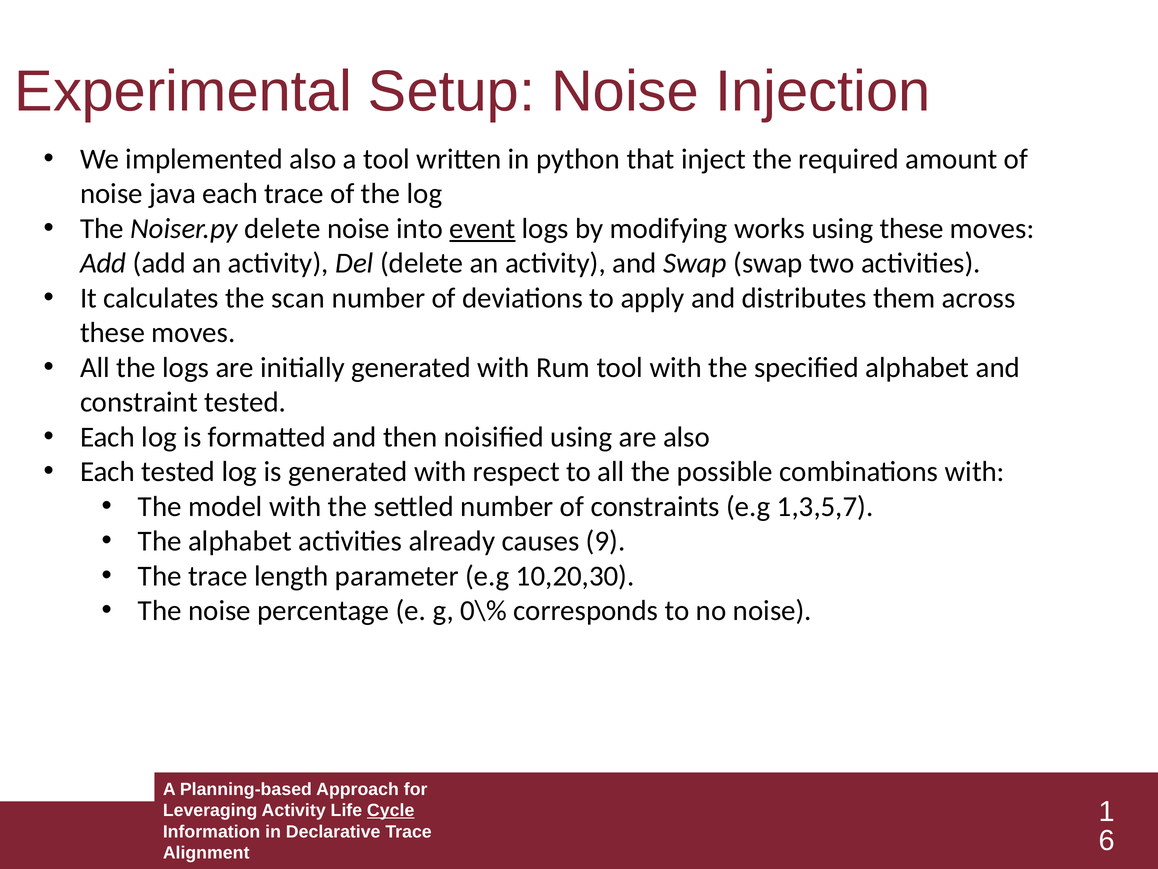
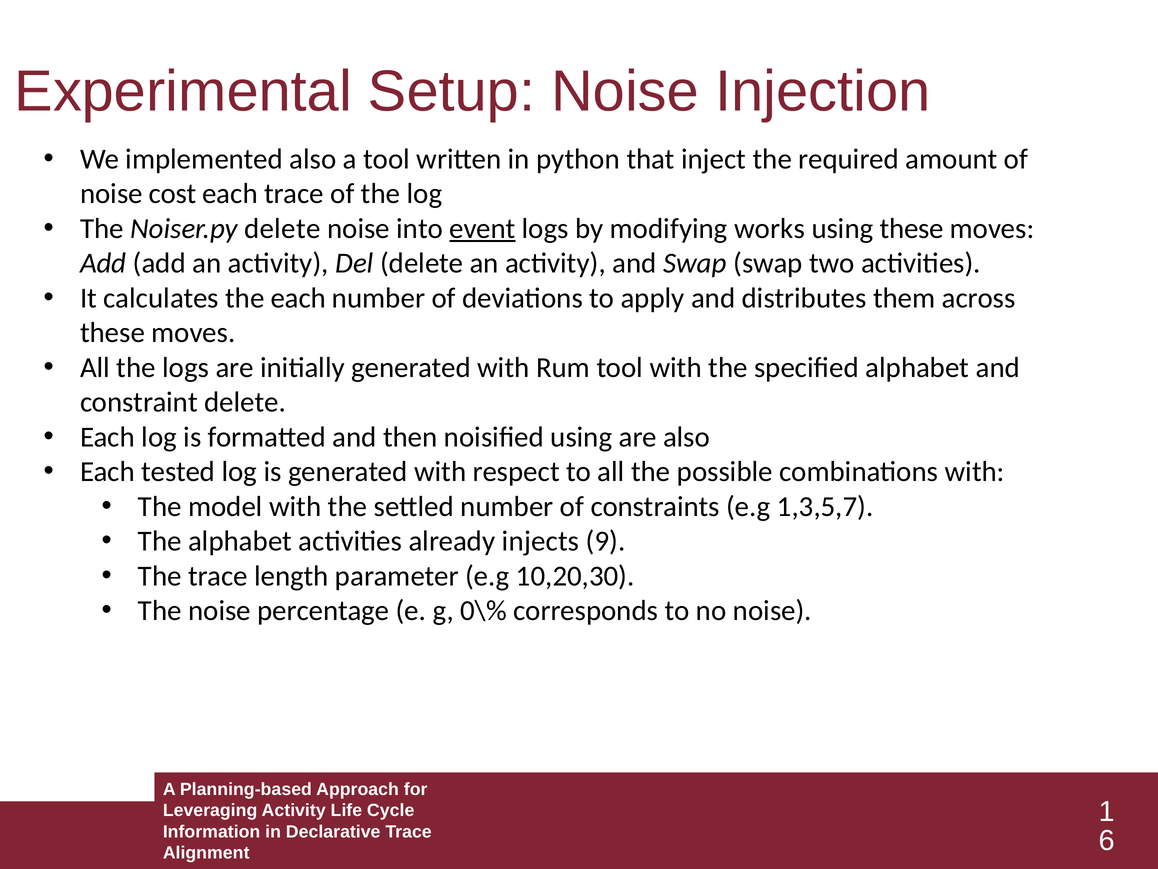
java: java -> cost (173, 194)
the scan: scan -> each (298, 298)
constraint tested: tested -> delete (245, 402)
causes: causes -> injects (541, 541)
Cycle underline: present -> none (391, 810)
